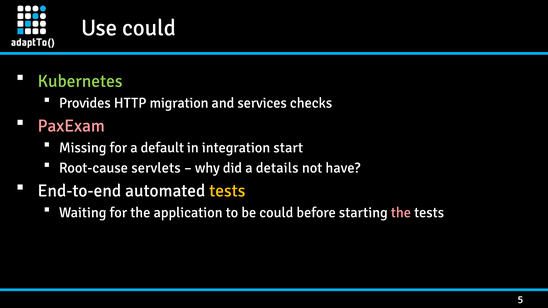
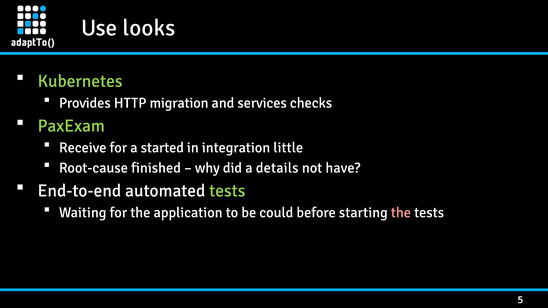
Use could: could -> looks (149, 28)
PaxExam colour: pink -> light green (71, 126)
Missing: Missing -> Receive (83, 148)
default: default -> started (162, 148)
start: start -> little (288, 148)
servlets: servlets -> finished (156, 168)
tests colour: yellow -> light green (227, 191)
